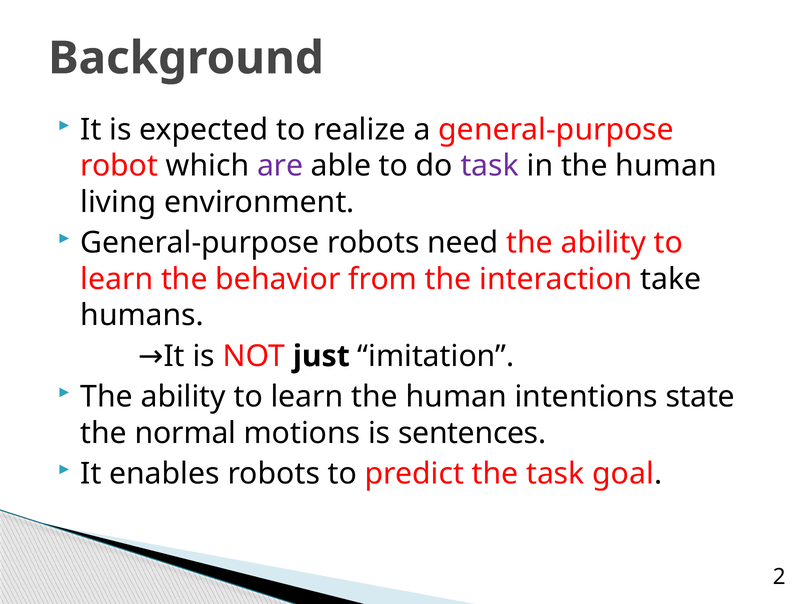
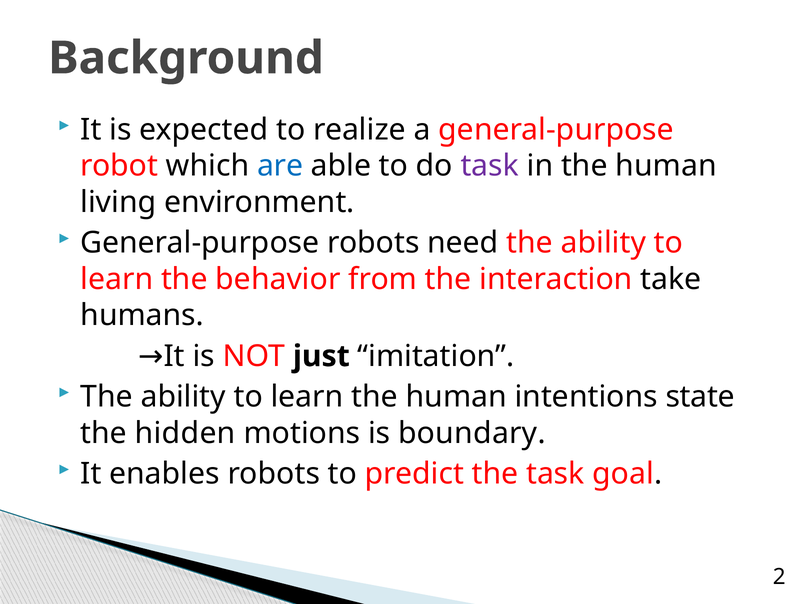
are colour: purple -> blue (280, 166)
normal: normal -> hidden (185, 433)
sentences: sentences -> boundary (472, 433)
